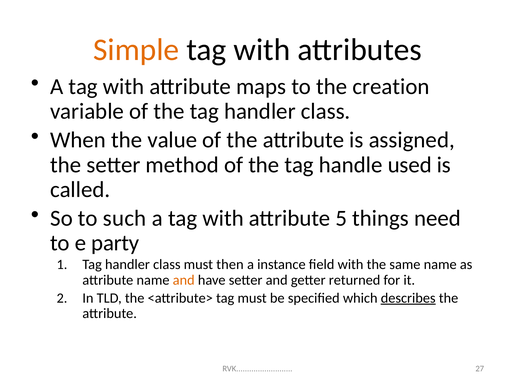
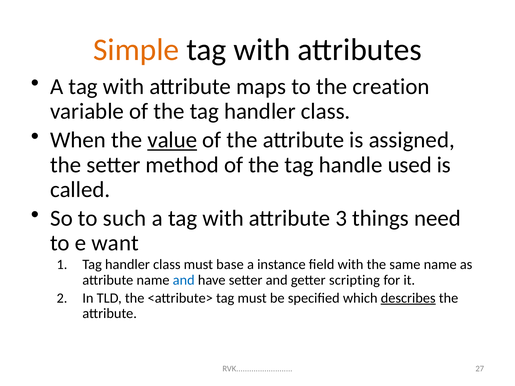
value underline: none -> present (172, 140)
5: 5 -> 3 (341, 218)
party: party -> want (115, 243)
then: then -> base (230, 265)
and colour: orange -> blue (184, 280)
returned: returned -> scripting (354, 280)
